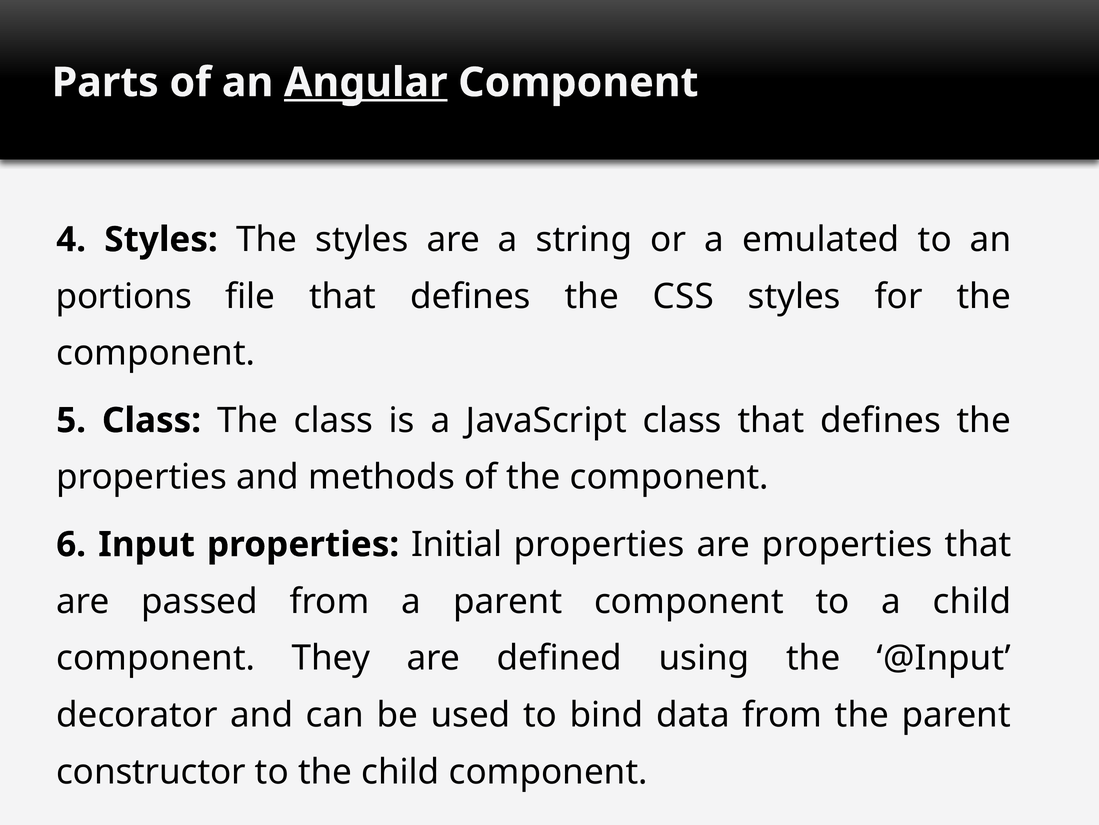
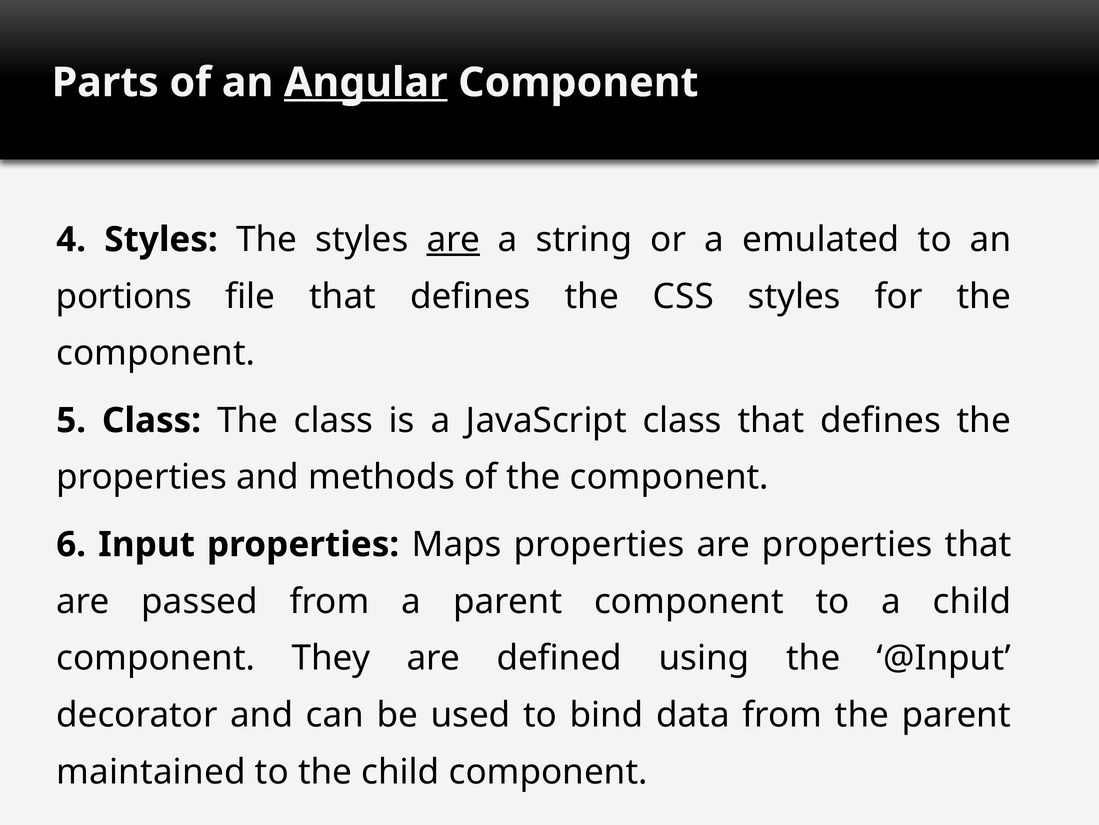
are underline: none -> present (453, 239)
Initial: Initial -> Maps (457, 544)
constructor: constructor -> maintained (151, 771)
